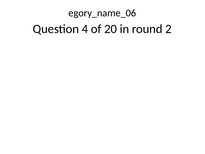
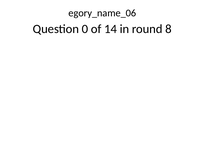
4: 4 -> 0 (85, 29)
20: 20 -> 14 (111, 29)
2: 2 -> 8 (168, 29)
